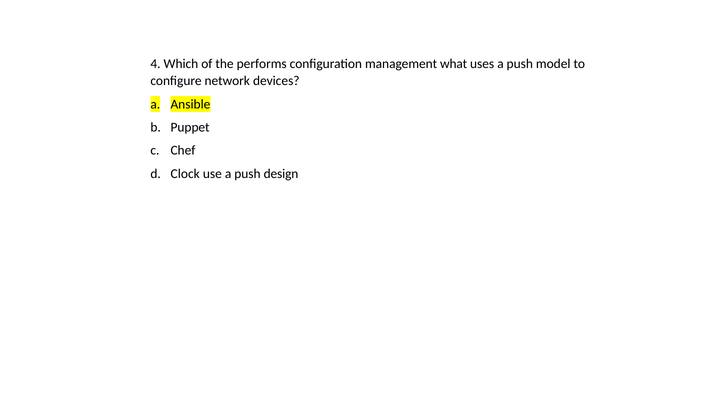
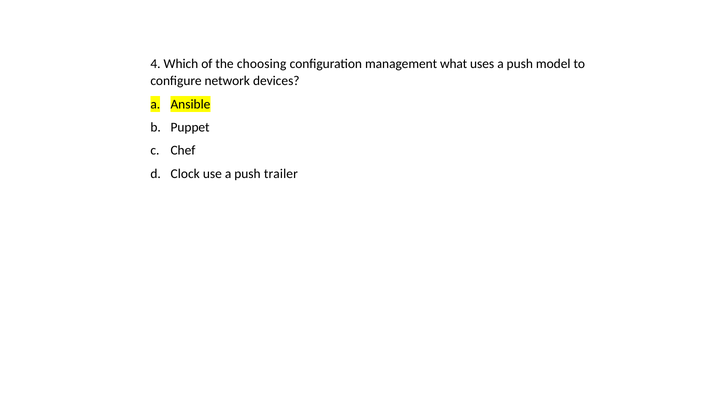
performs: performs -> choosing (262, 64)
design: design -> trailer (281, 174)
